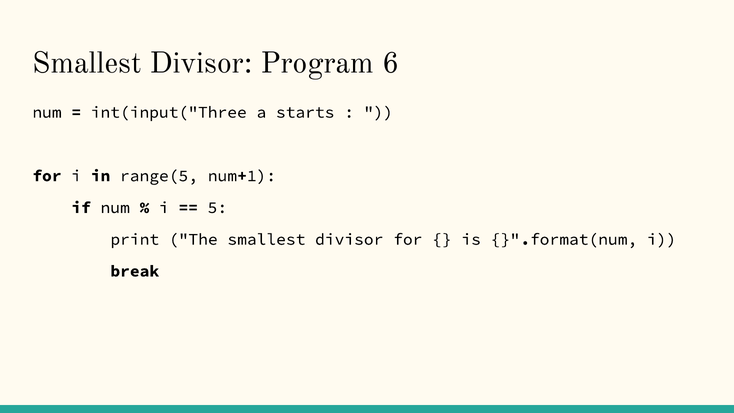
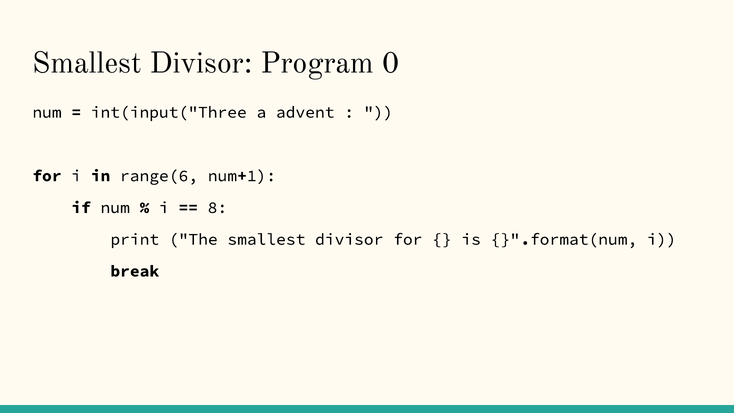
6: 6 -> 0 (391, 63)
starts: starts -> advent (305, 112)
range(5: range(5 -> range(6 (159, 176)
5: 5 -> 8 (217, 208)
